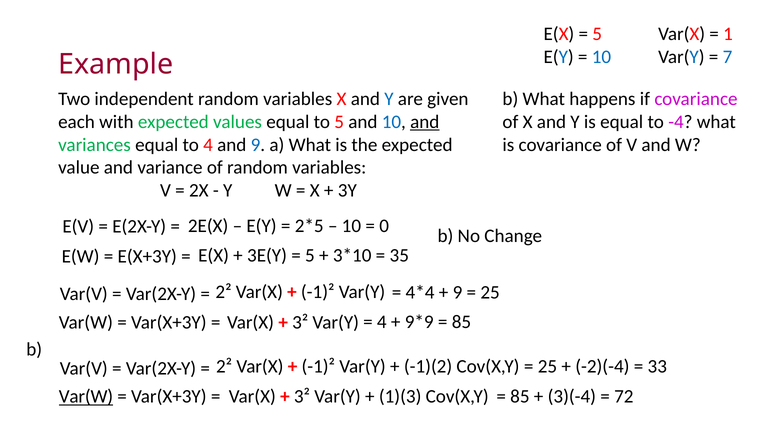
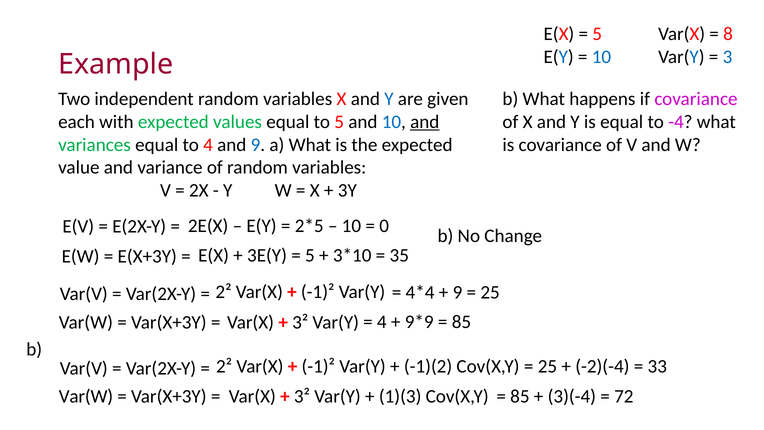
1: 1 -> 8 (728, 34)
7: 7 -> 3 (727, 57)
Var(W underline: present -> none (86, 396)
